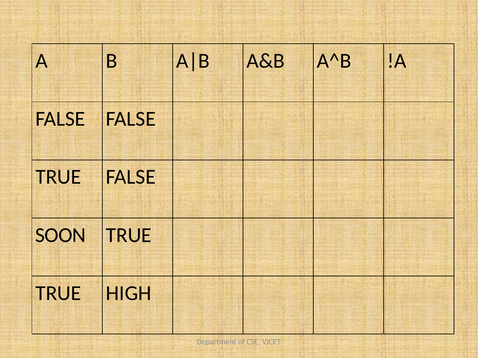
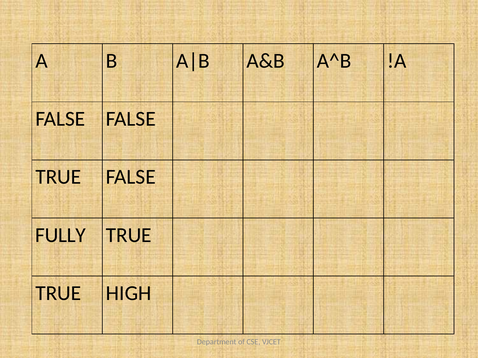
SOON: SOON -> FULLY (60, 235)
